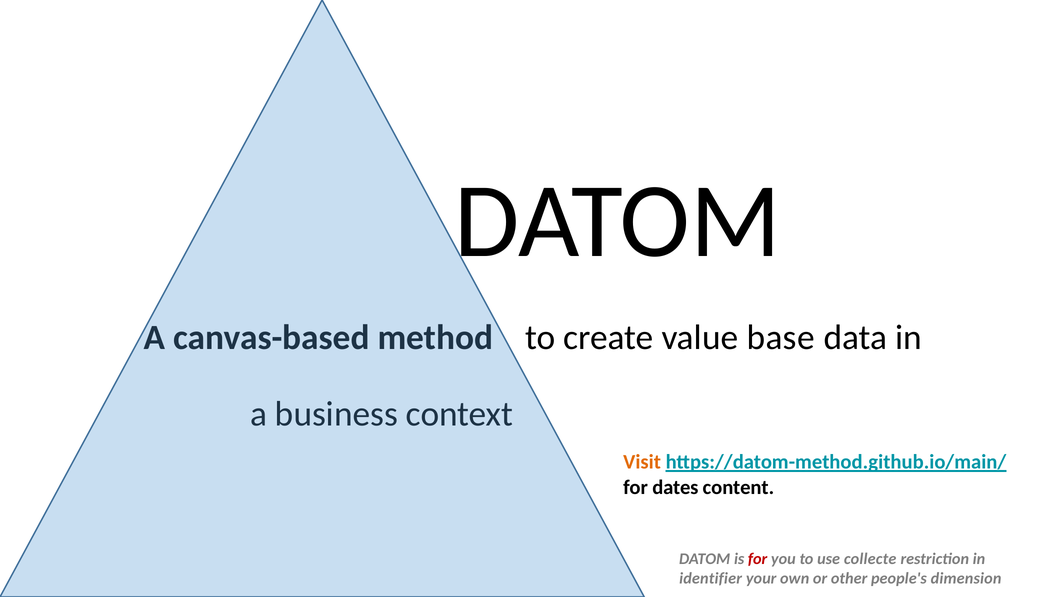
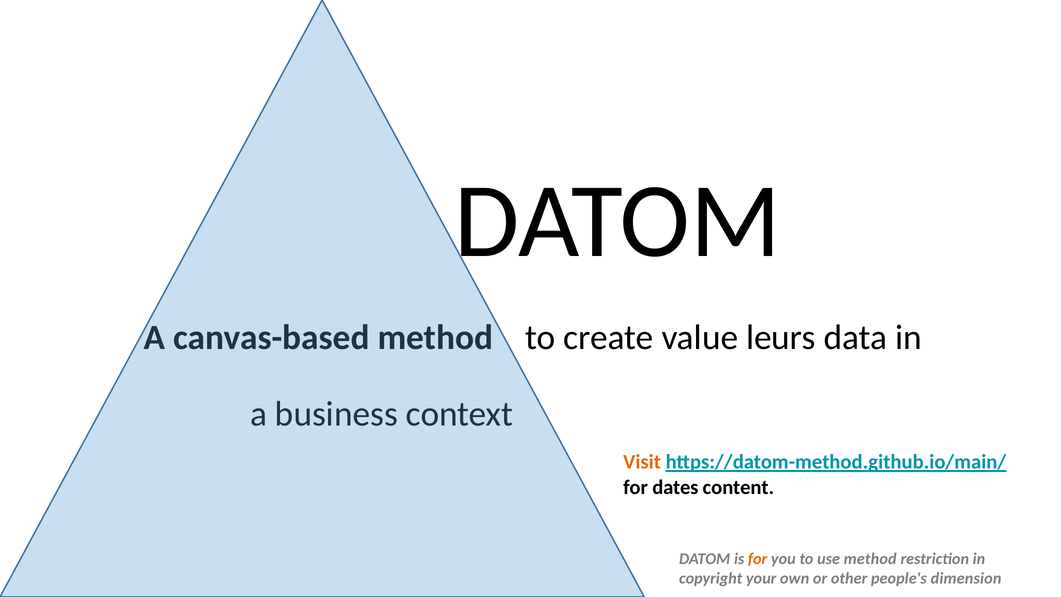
base: base -> leurs (781, 338)
for colour: red -> orange (758, 559)
use collecte: collecte -> method (870, 559)
identifier: identifier -> copyright (711, 578)
